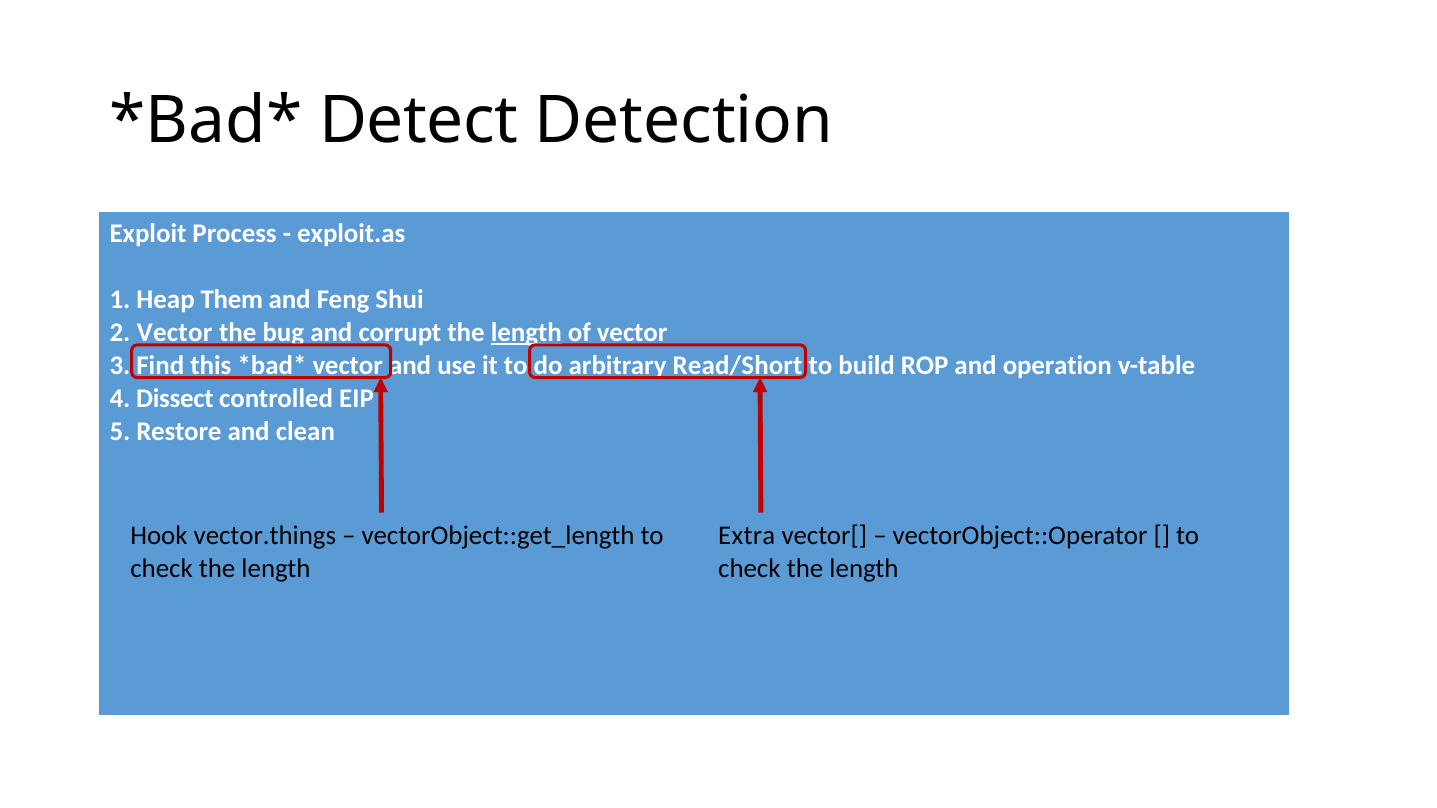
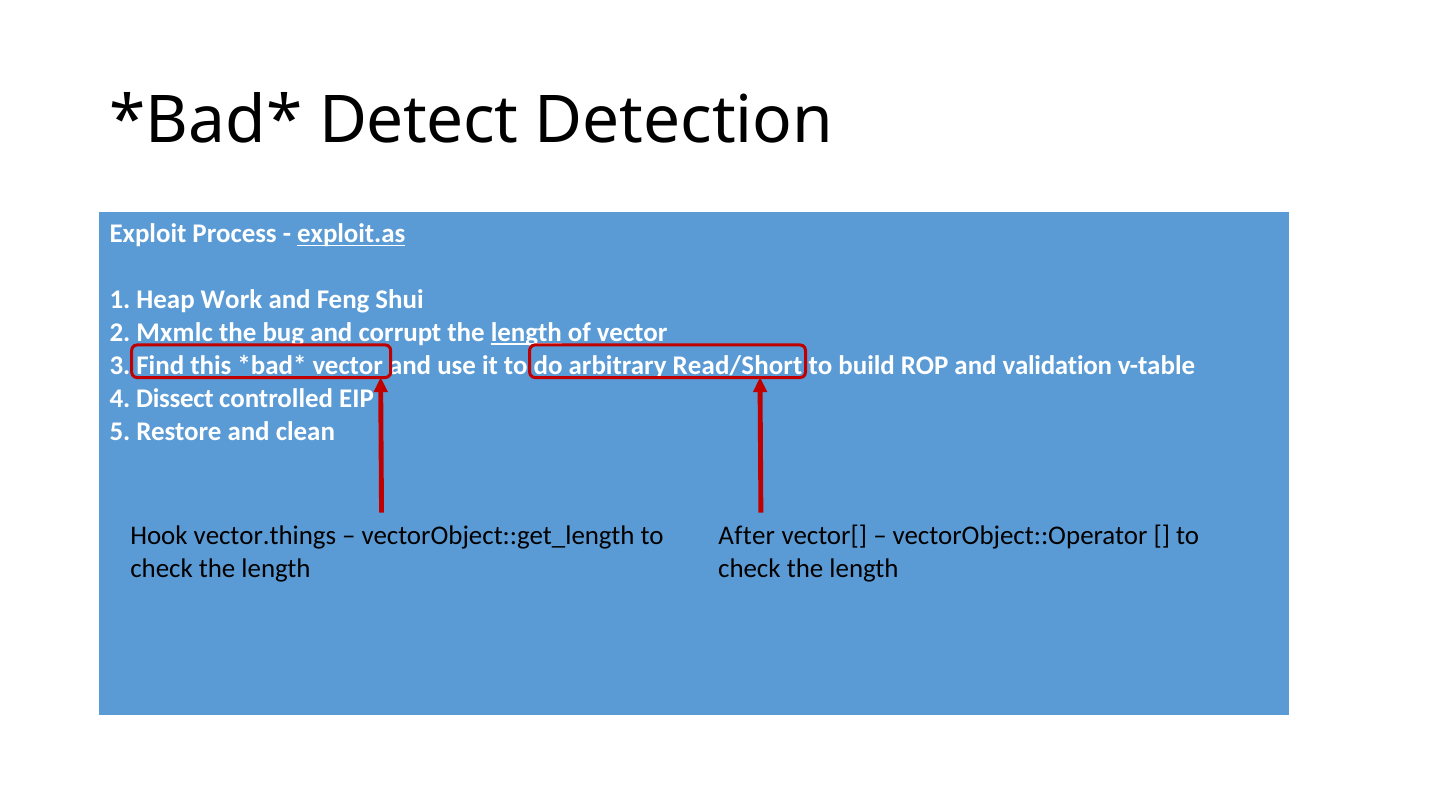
exploit.as underline: none -> present (351, 234)
Them: Them -> Work (232, 300)
2 Vector: Vector -> Mxmlc (175, 333)
operation: operation -> validation (1057, 366)
Extra: Extra -> After (747, 536)
